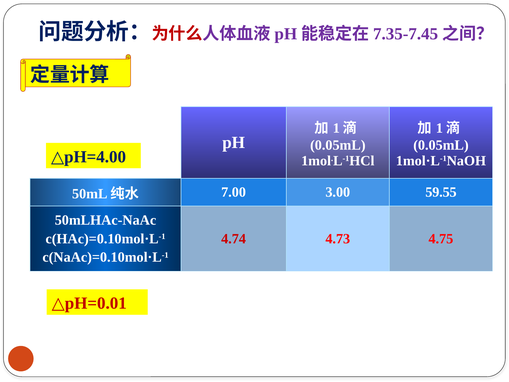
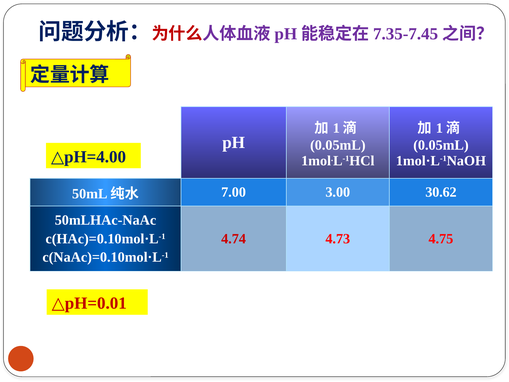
59.55: 59.55 -> 30.62 (441, 192)
